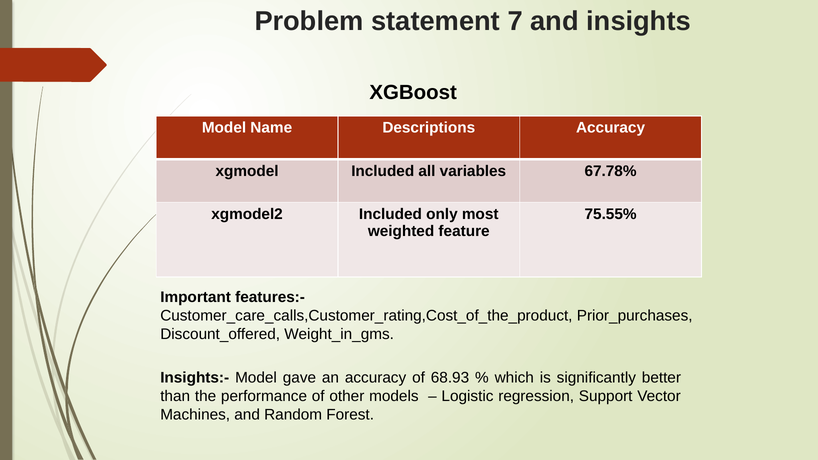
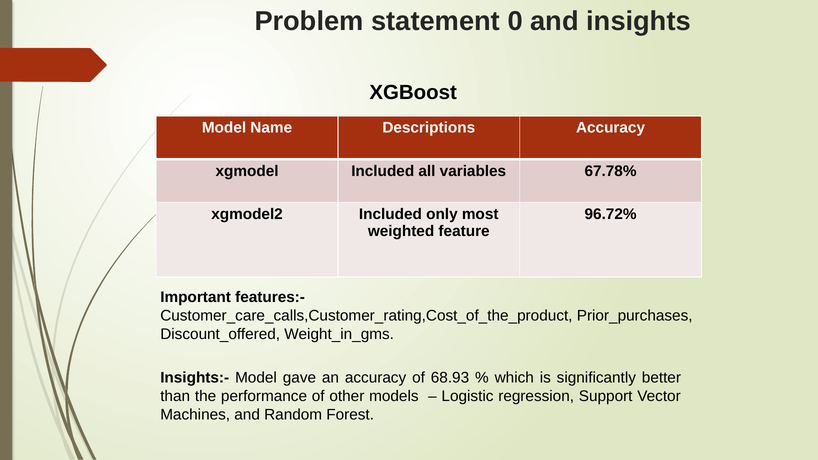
7: 7 -> 0 (515, 21)
75.55%: 75.55% -> 96.72% (611, 214)
